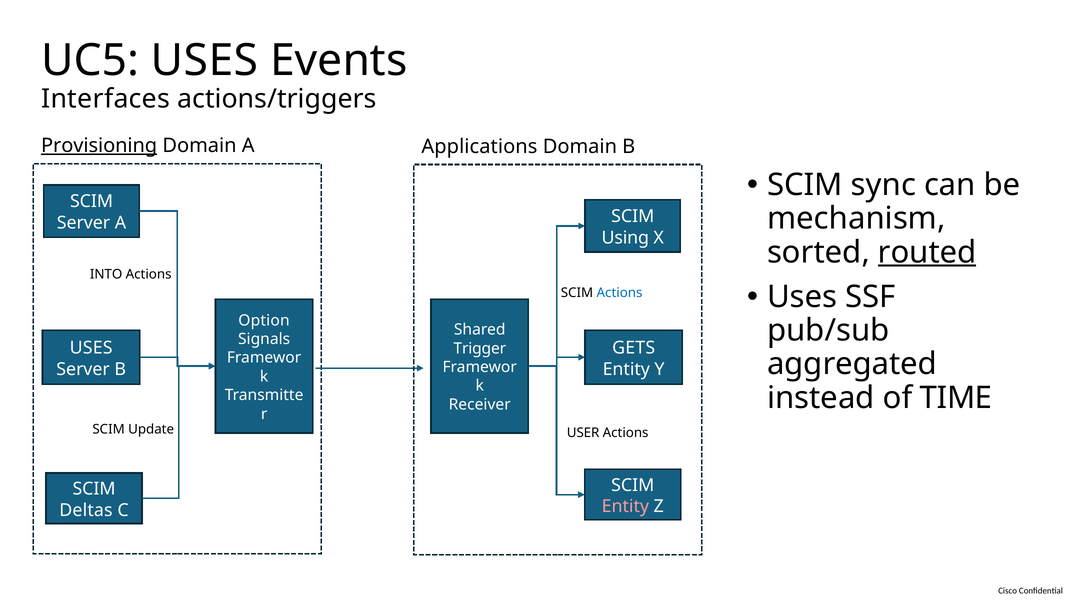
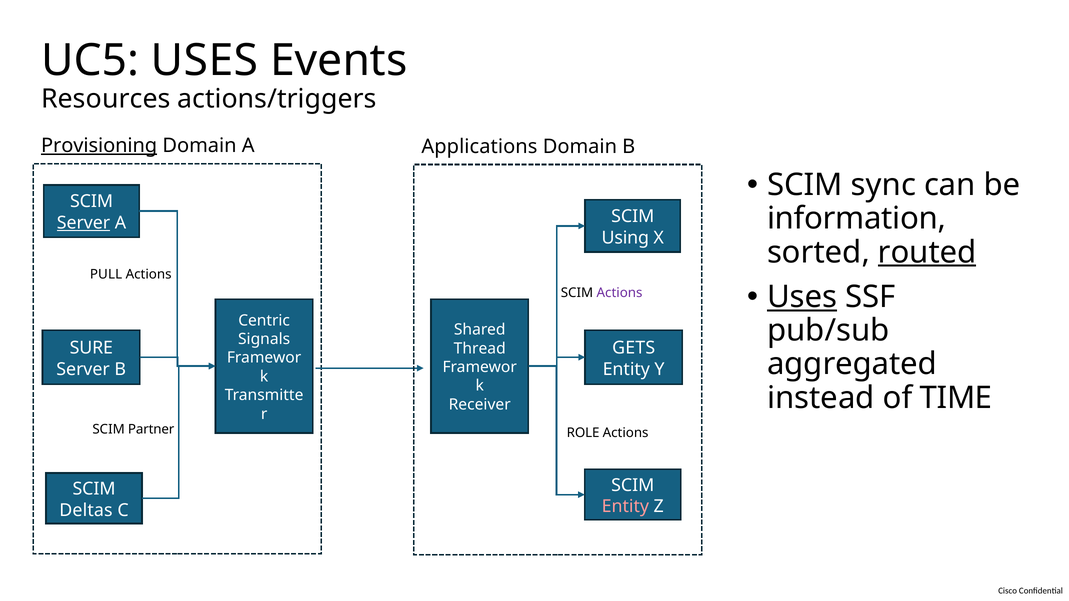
Interfaces: Interfaces -> Resources (106, 99)
mechanism: mechanism -> information (856, 219)
Server underline: none -> present (83, 223)
INTO: INTO -> PULL (106, 275)
Uses underline: none -> present (802, 297)
Actions colour: blue -> purple (620, 293)
Option: Option -> Centric (264, 321)
USES: USES -> SURE (91, 348)
Trigger: Trigger -> Thread (480, 349)
Update: Update -> Partner (151, 430)
USER: USER -> ROLE (583, 433)
